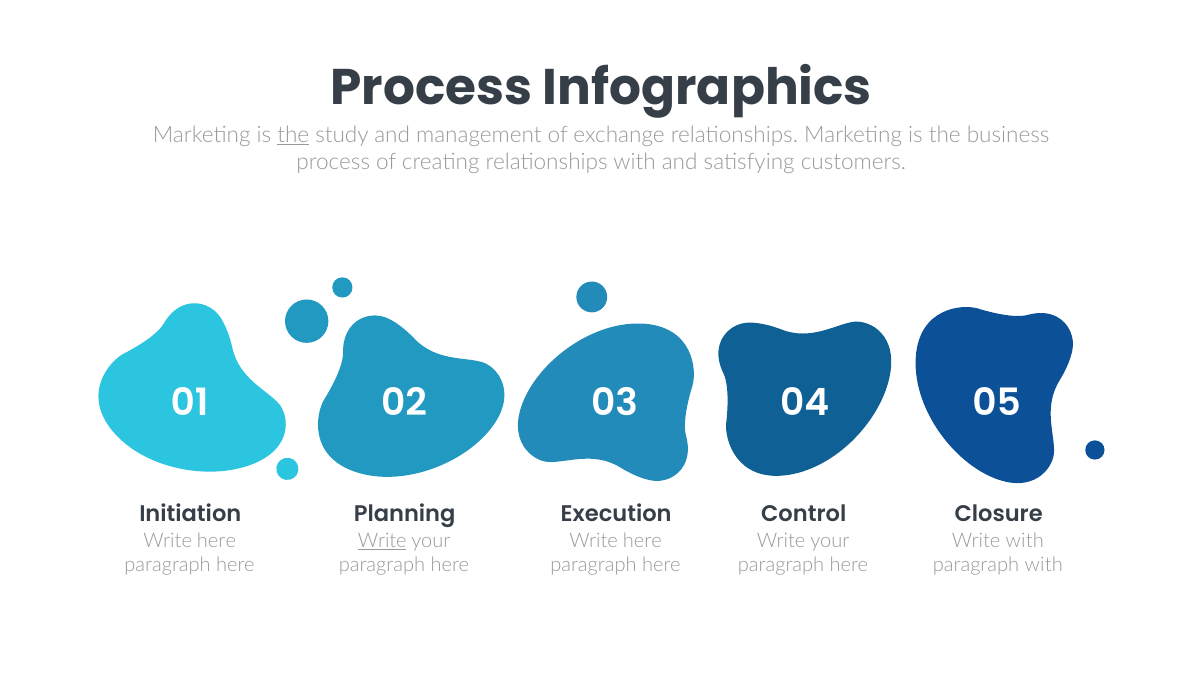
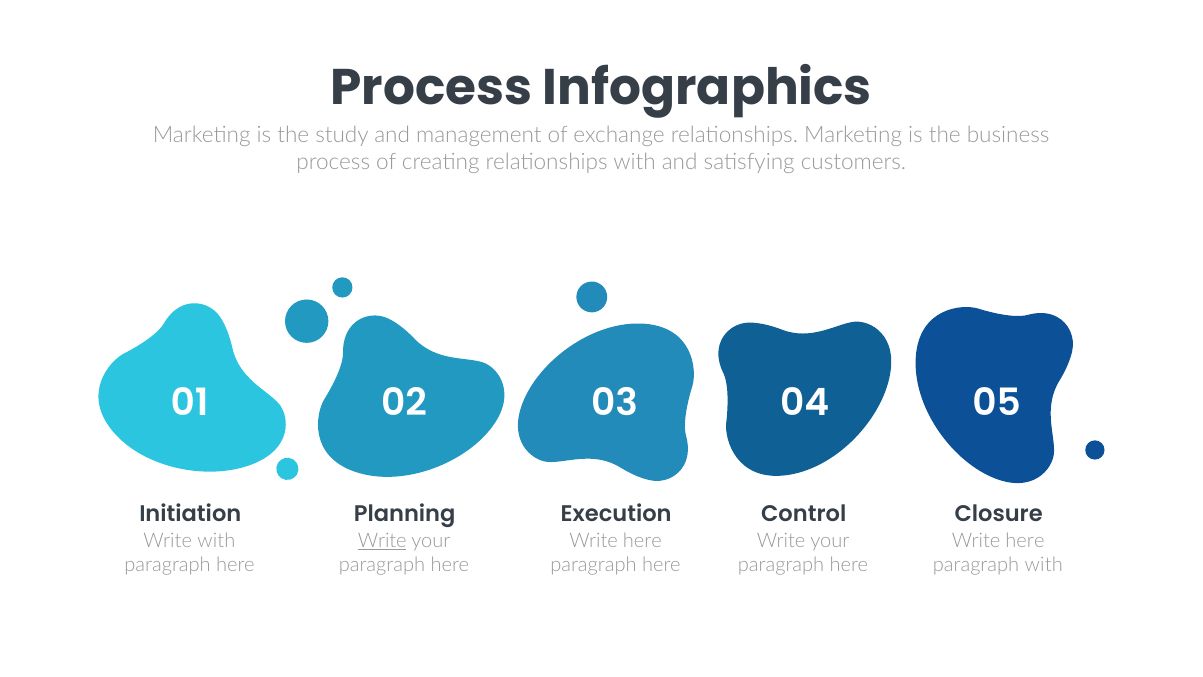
the underline: present -> none (293, 135)
here: here -> with (216, 541)
with: with -> here (1025, 541)
